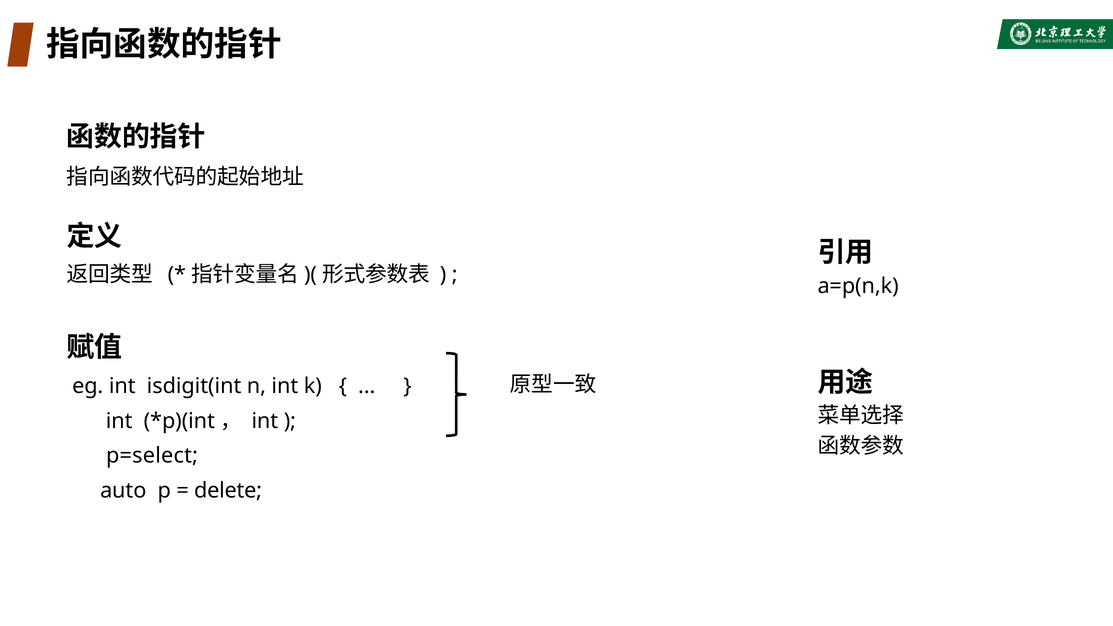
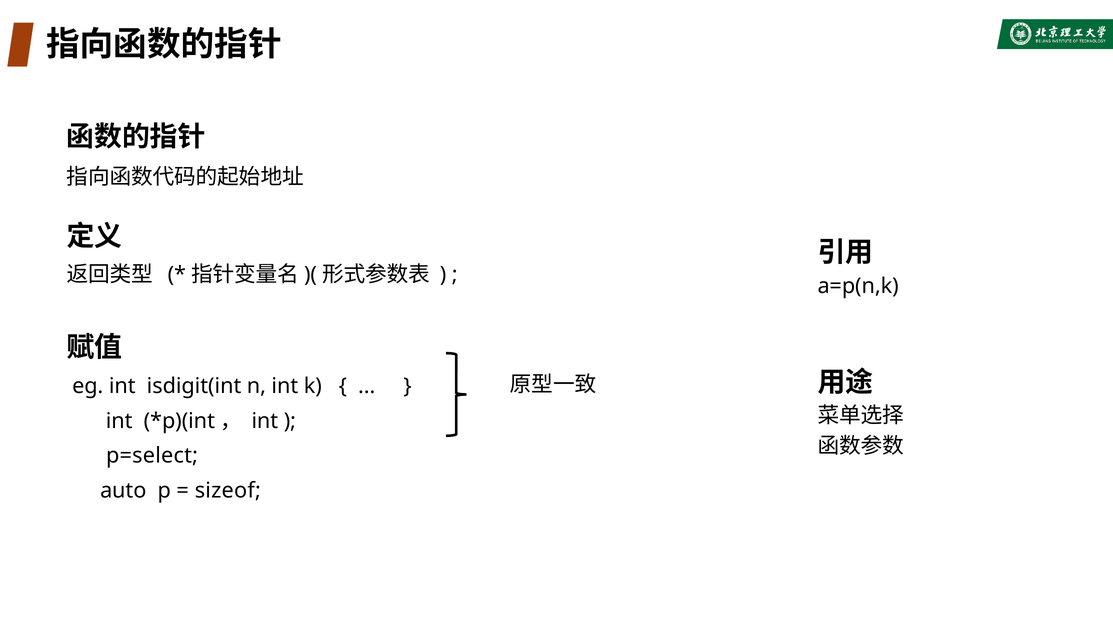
delete: delete -> sizeof (228, 491)
